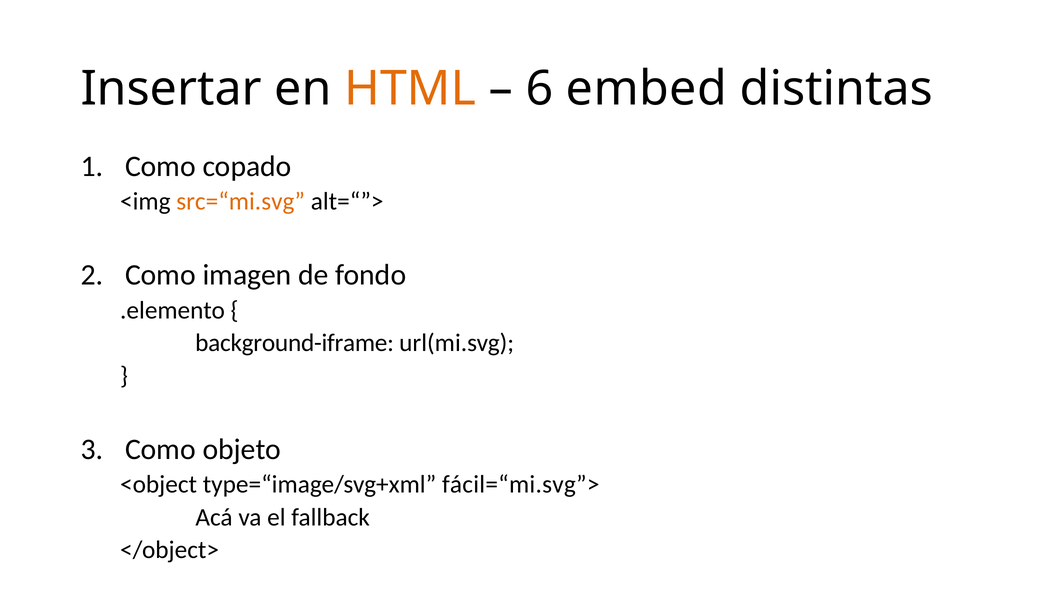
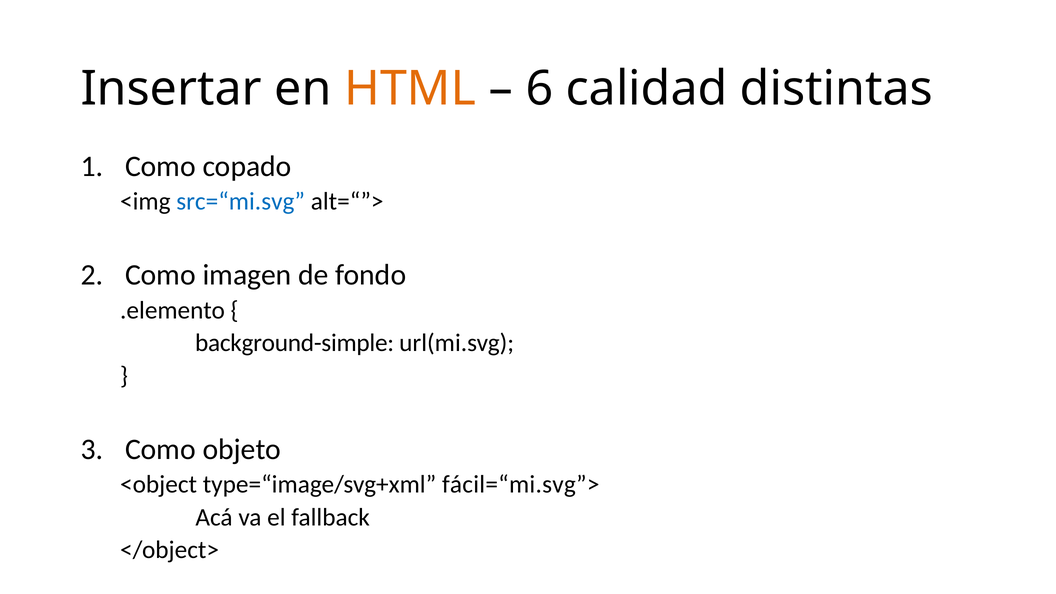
embed: embed -> calidad (647, 89)
src=“mi.svg colour: orange -> blue (241, 202)
background-iframe: background-iframe -> background-simple (295, 343)
